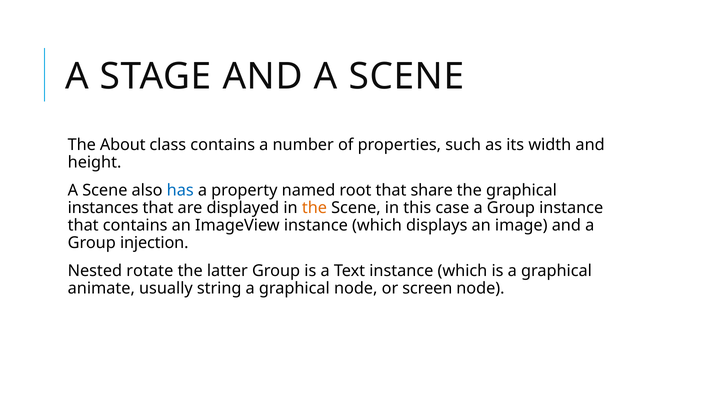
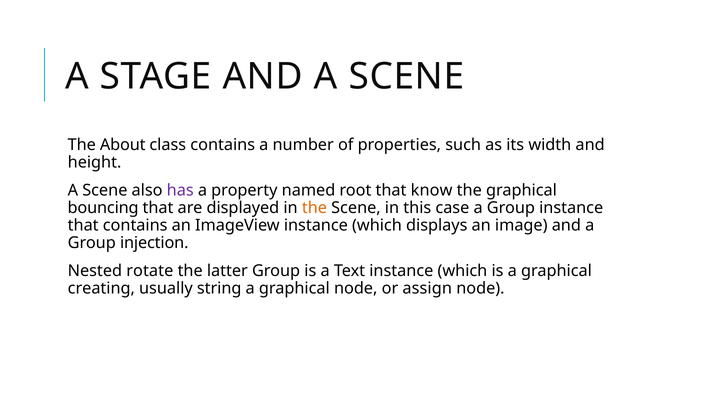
has colour: blue -> purple (180, 190)
share: share -> know (432, 190)
instances: instances -> bouncing (103, 208)
animate: animate -> creating (101, 288)
screen: screen -> assign (427, 288)
